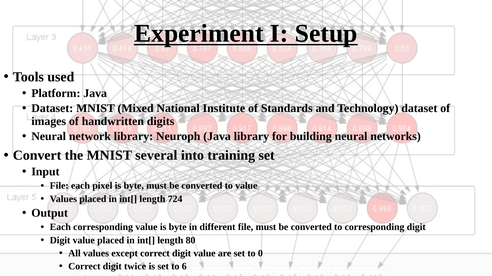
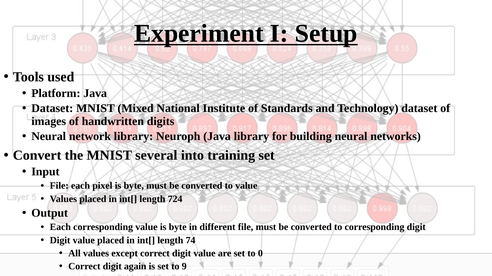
80: 80 -> 74 (191, 241)
twice: twice -> again (135, 267)
6: 6 -> 9 (184, 267)
